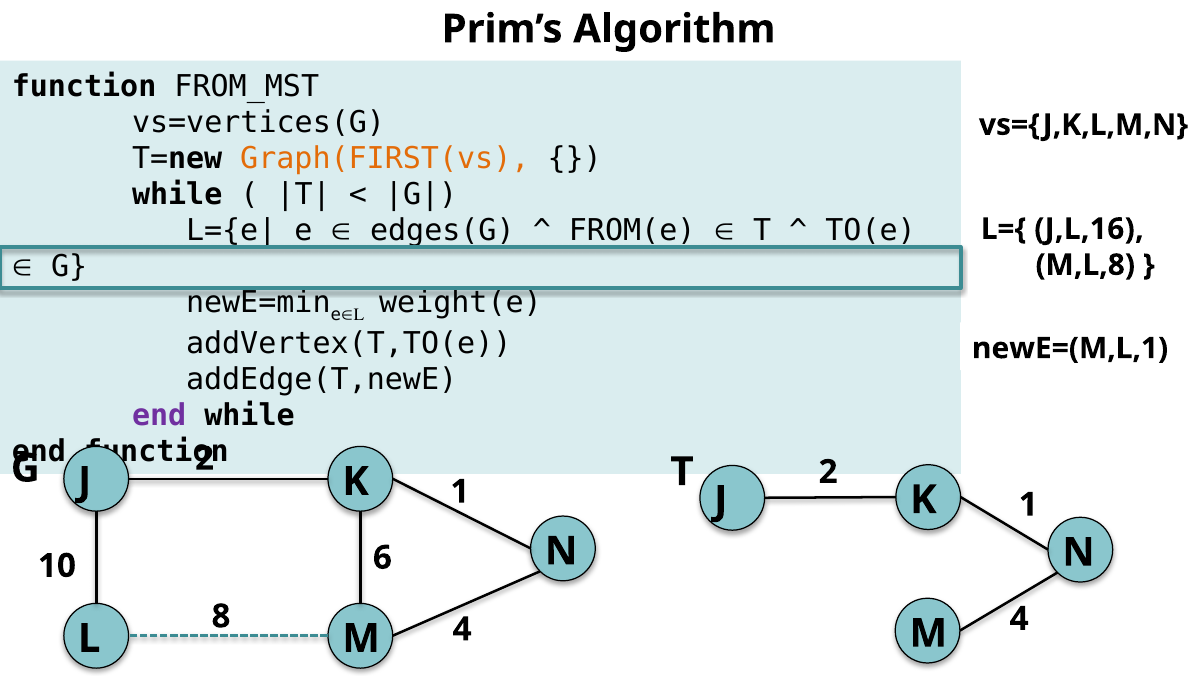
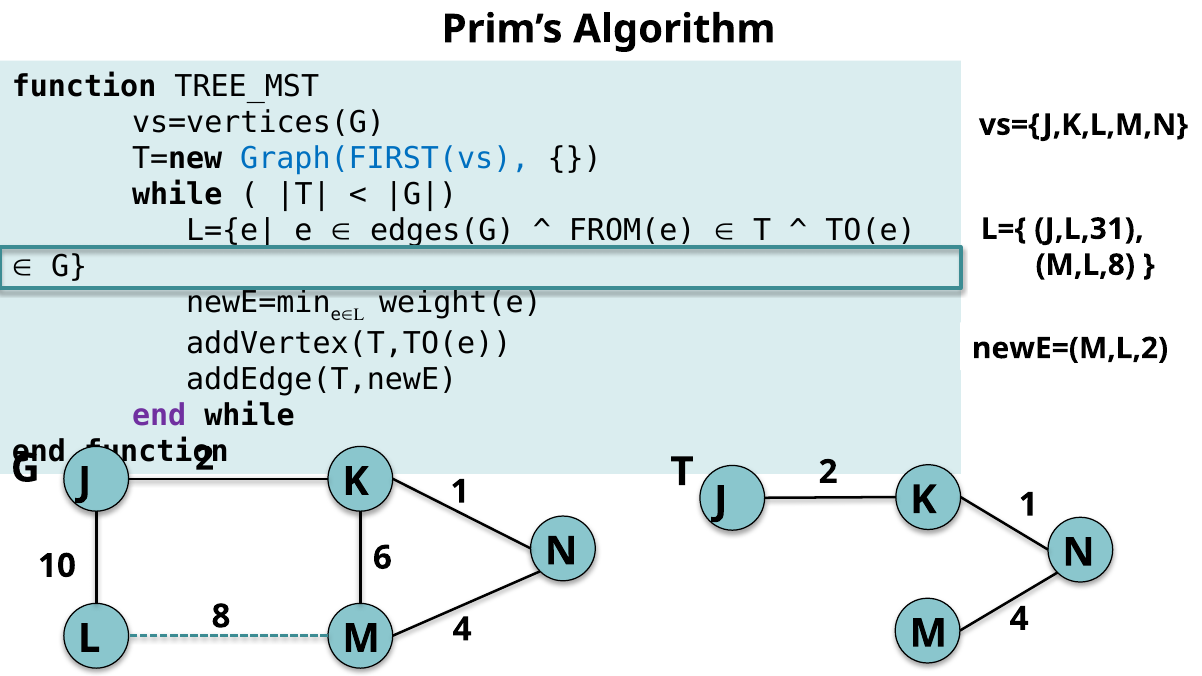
FROM_MST: FROM_MST -> TREE_MST (247, 87)
Graph(FIRST(vs colour: orange -> blue (385, 159)
J,L,16: J,L,16 -> J,L,31 (1089, 229)
newE=(M,L,1: newE=(M,L,1 -> newE=(M,L,2 (1070, 348)
